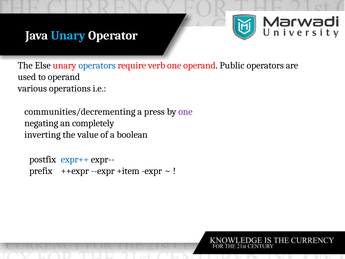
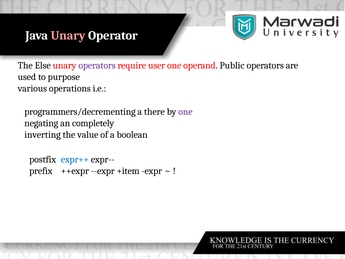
Unary colour: light blue -> pink (68, 36)
operators colour: blue -> purple (97, 65)
verb: verb -> user (157, 65)
to operand: operand -> purpose (64, 77)
communities/decrementing: communities/decrementing -> programmers/decrementing (80, 112)
press: press -> there (154, 112)
